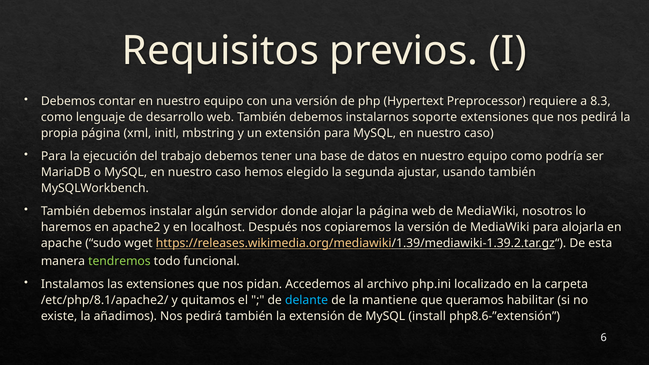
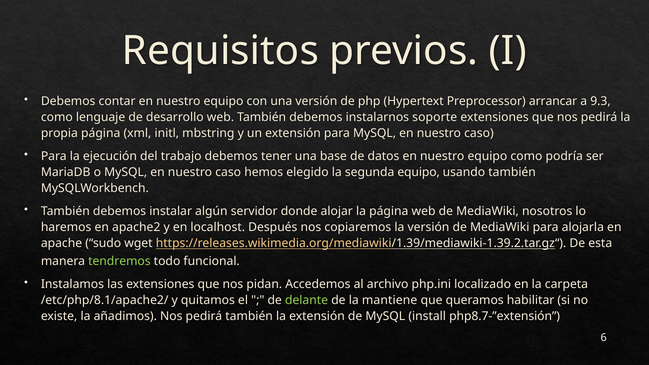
requiere: requiere -> arrancar (553, 101)
8.3: 8.3 -> 9.3 (601, 101)
segunda ajustar: ajustar -> equipo (419, 172)
delante colour: light blue -> light green (307, 300)
php8.6-”extensión: php8.6-”extensión -> php8.7-”extensión (505, 316)
